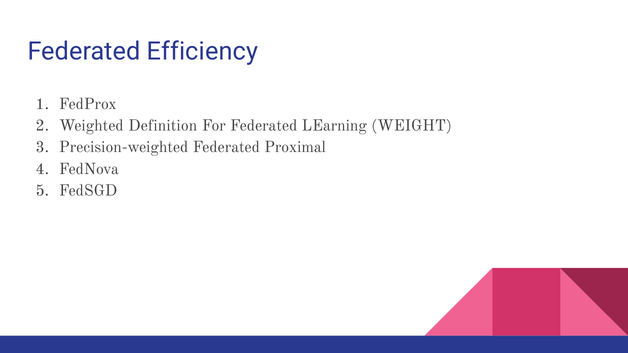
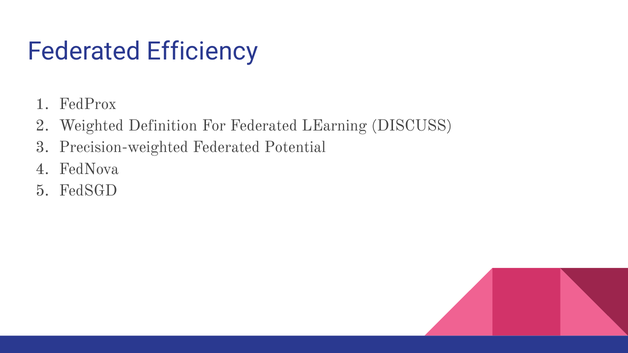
WEIGHT: WEIGHT -> DISCUSS (412, 126)
Proximal: Proximal -> Potential (295, 147)
